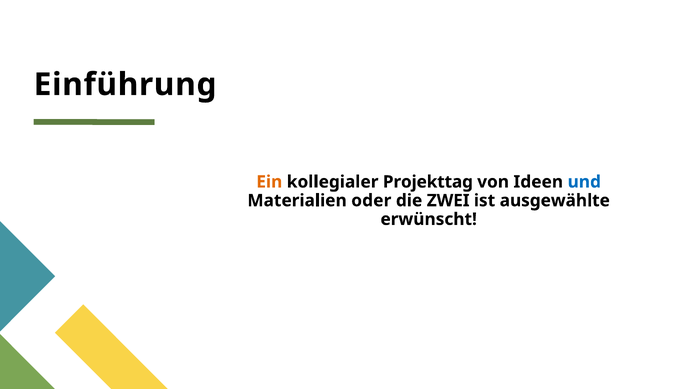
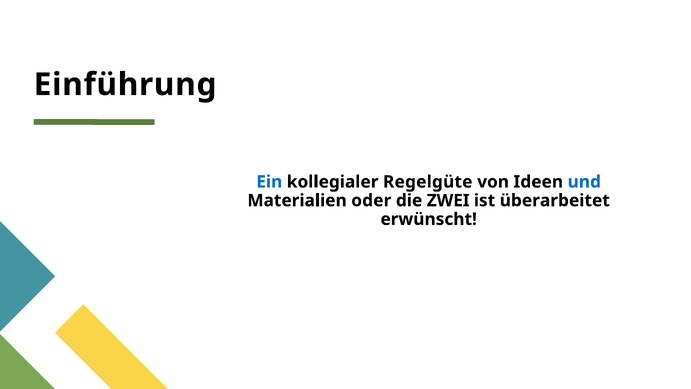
Ein colour: orange -> blue (269, 182)
Projekttag: Projekttag -> Regelgüte (428, 182)
ausgewählte: ausgewählte -> überarbeitet (555, 200)
